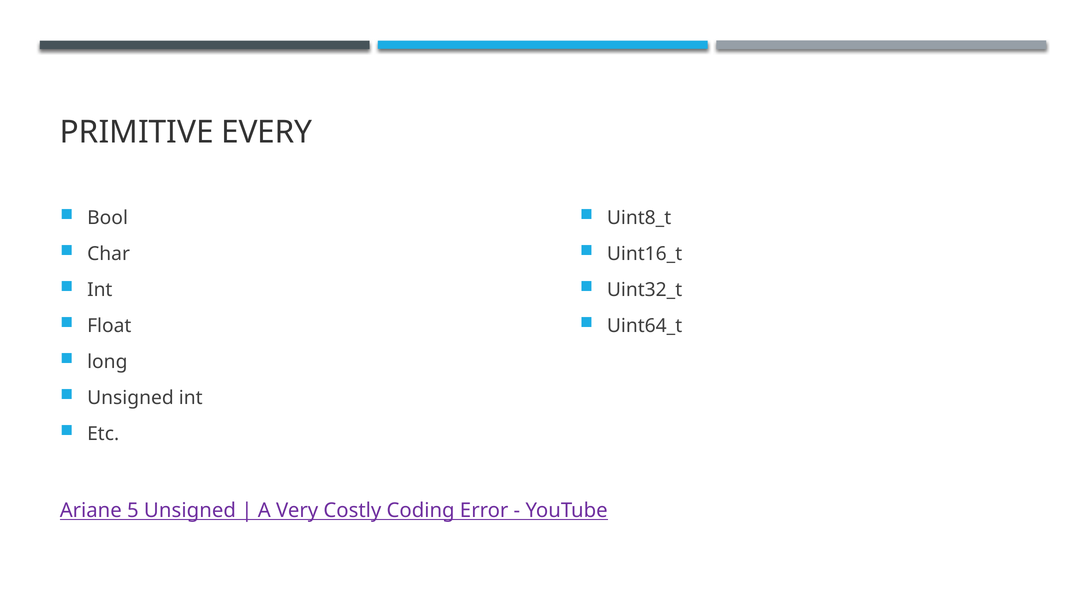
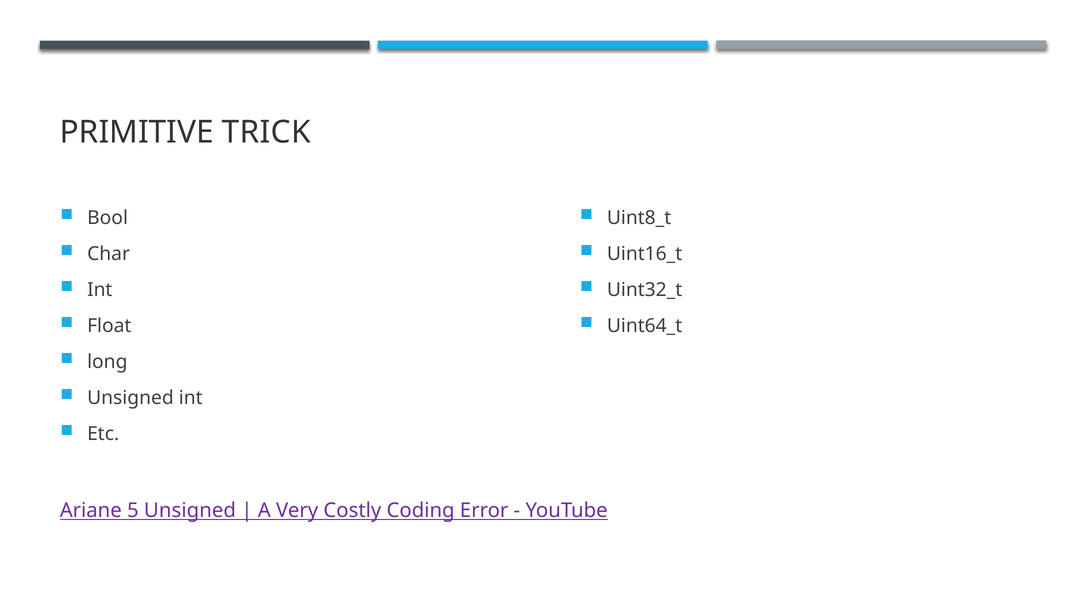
EVERY: EVERY -> TRICK (266, 132)
